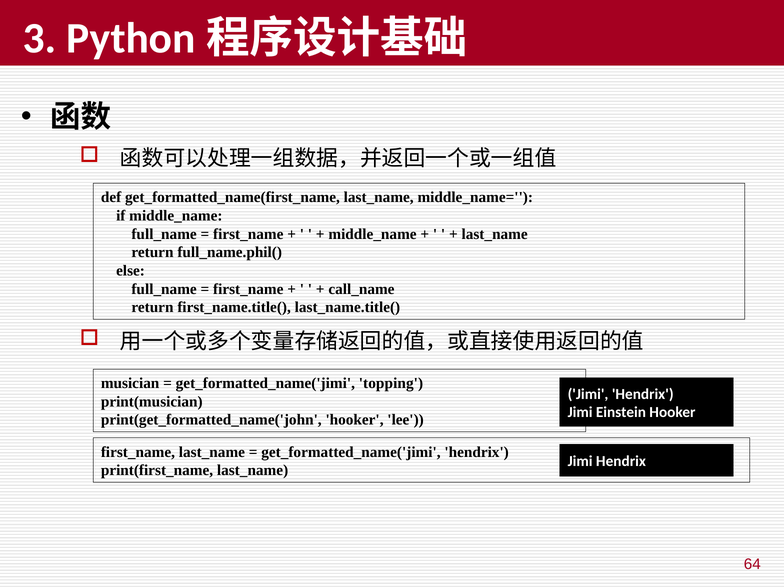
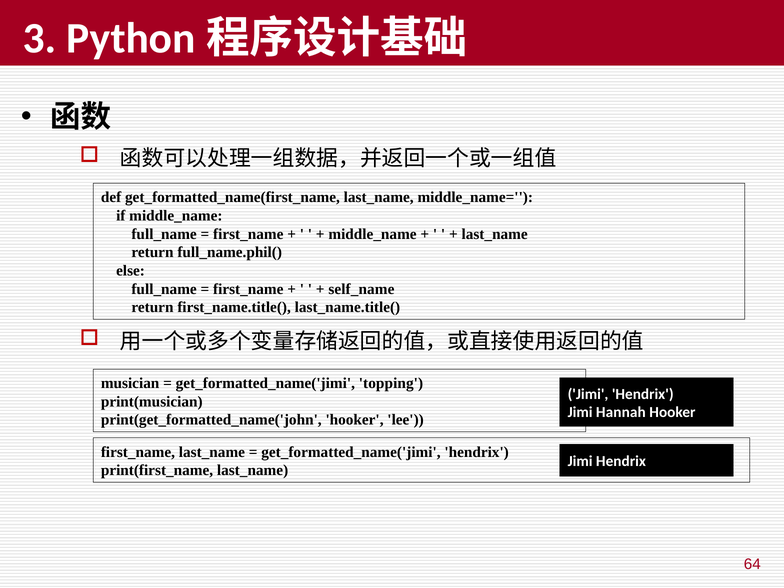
call_name: call_name -> self_name (361, 289)
Einstein: Einstein -> Hannah (621, 412)
